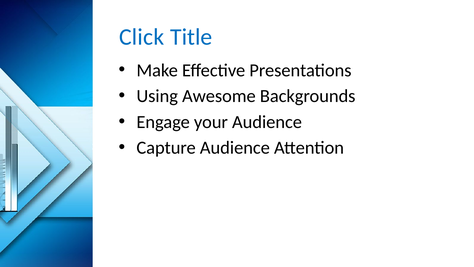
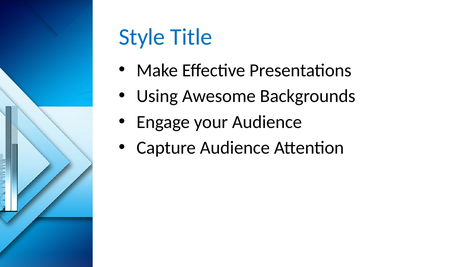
Click: Click -> Style (142, 37)
